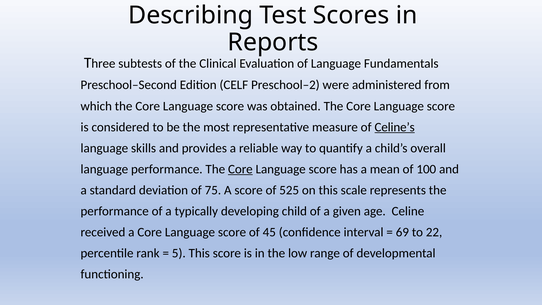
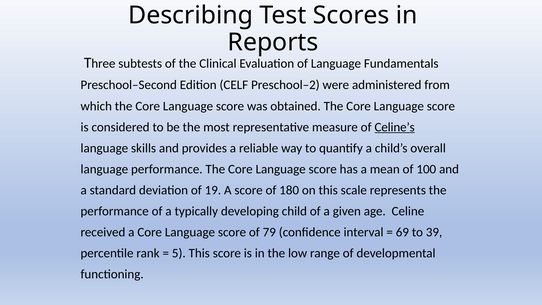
Core underline: present -> none (240, 169)
75: 75 -> 19 (213, 190)
525: 525 -> 180 (289, 190)
45: 45 -> 79 (269, 232)
22: 22 -> 39 (434, 232)
